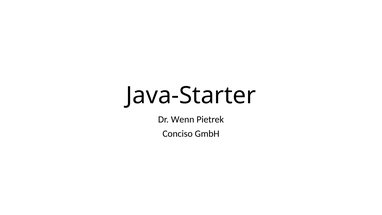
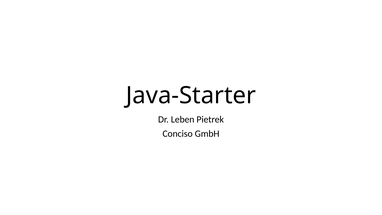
Wenn: Wenn -> Leben (183, 119)
